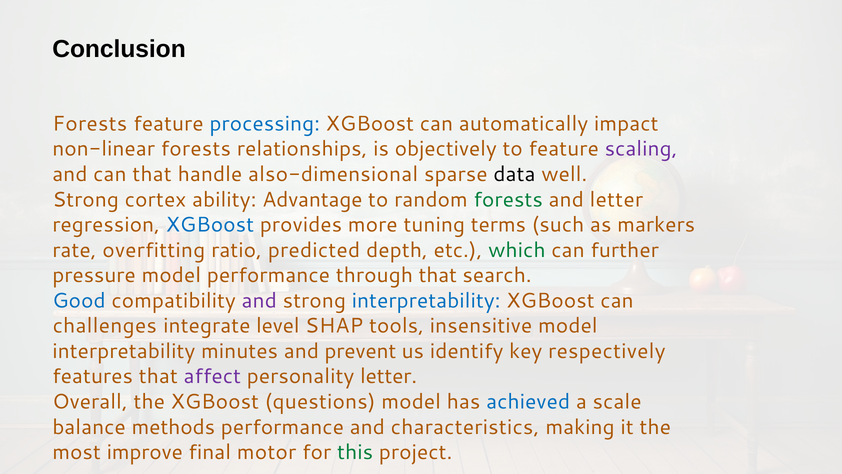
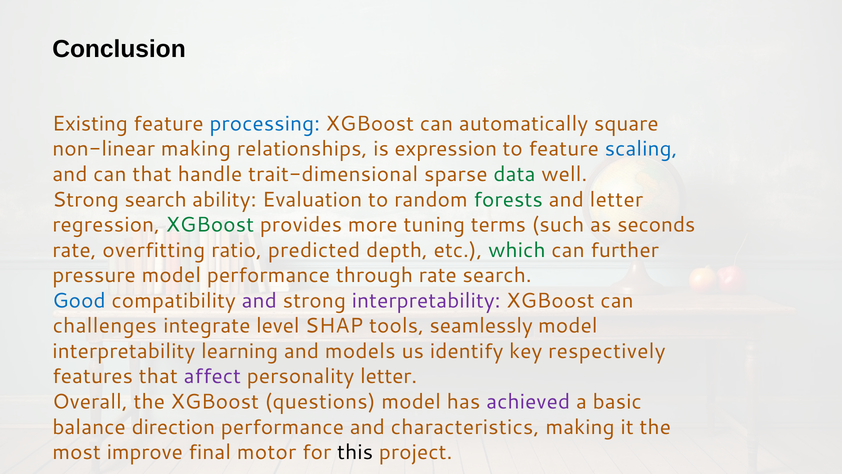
Forests: Forests -> Existing (90, 124)
impact: impact -> square (626, 124)
non-linear forests: forests -> making (196, 149)
objectively: objectively -> expression (446, 149)
scaling colour: purple -> blue (641, 149)
also-dimensional: also-dimensional -> trait-dimensional (333, 174)
data colour: black -> green (514, 174)
Strong cortex: cortex -> search (156, 199)
Advantage: Advantage -> Evaluation (312, 199)
XGBoost colour: blue -> green (210, 225)
markers: markers -> seconds (656, 225)
through that: that -> rate (438, 275)
interpretability colour: blue -> purple (426, 300)
insensitive: insensitive -> seamlessly (481, 326)
minutes: minutes -> learning (240, 351)
prevent: prevent -> models (360, 351)
achieved colour: blue -> purple (528, 401)
scale: scale -> basic (617, 401)
methods: methods -> direction (173, 427)
this colour: green -> black (355, 452)
